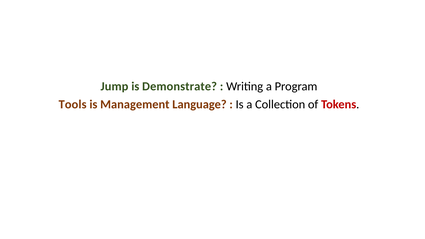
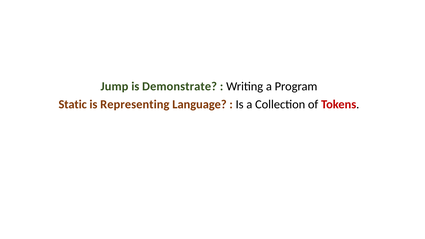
Tools: Tools -> Static (73, 104)
Management: Management -> Representing (135, 104)
